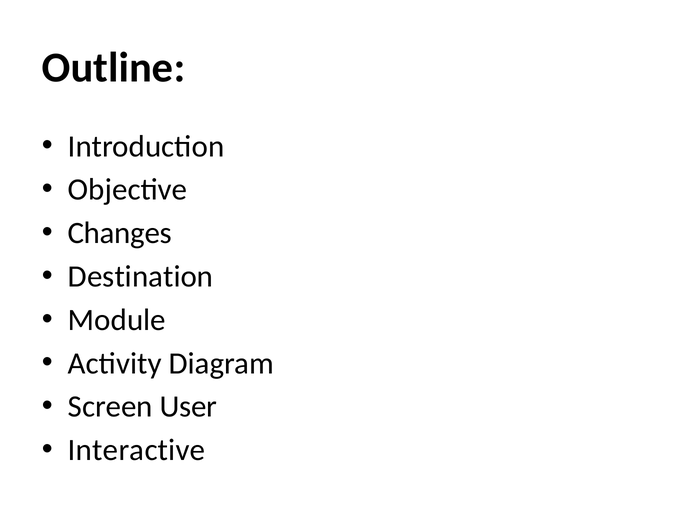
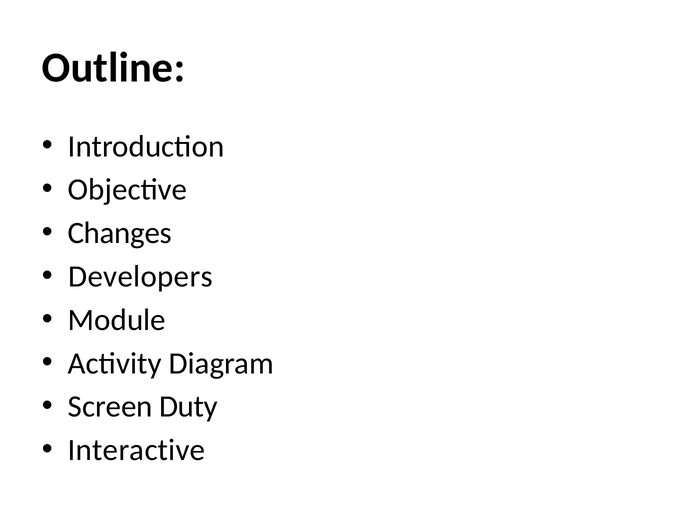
Destination: Destination -> Developers (140, 276)
User: User -> Duty (189, 407)
